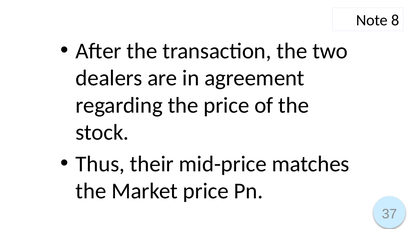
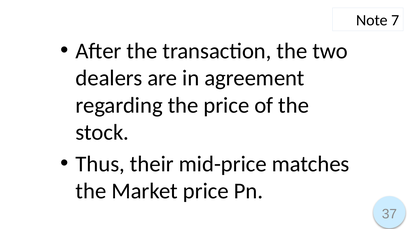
8: 8 -> 7 (395, 20)
